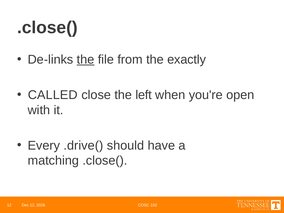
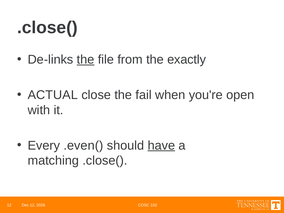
CALLED: CALLED -> ACTUAL (53, 95)
left: left -> fail (144, 95)
.drive(: .drive( -> .even( (83, 145)
have underline: none -> present (161, 145)
